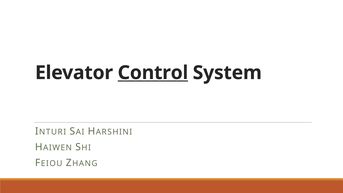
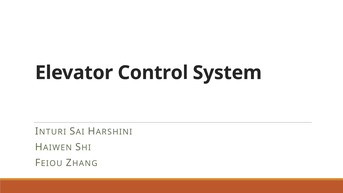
Control underline: present -> none (153, 73)
